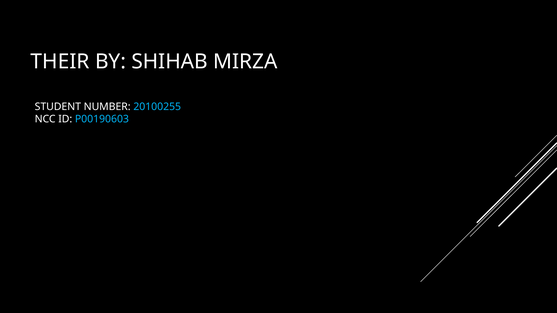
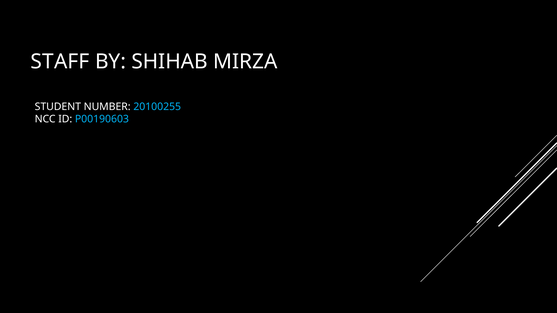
THEIR: THEIR -> STAFF (60, 62)
